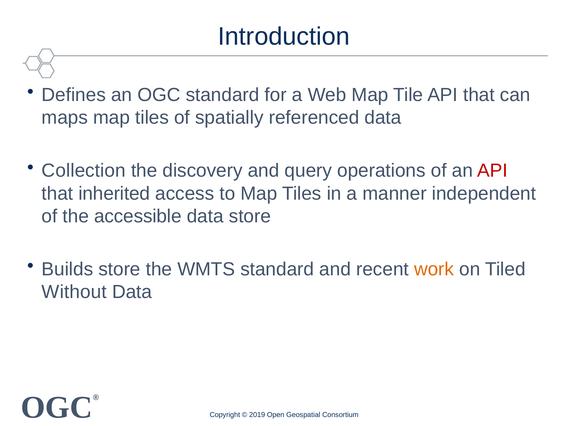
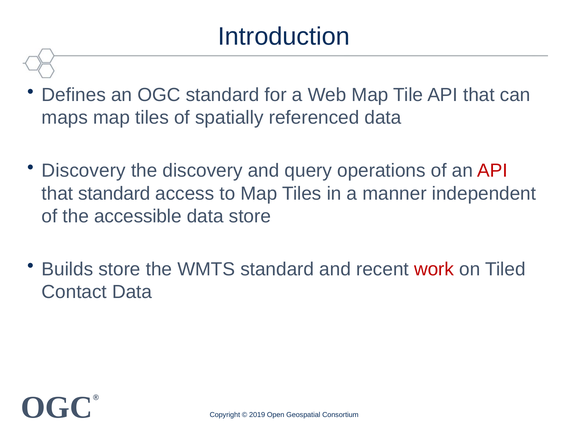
Collection: Collection -> Discovery (84, 171)
that inherited: inherited -> standard (114, 193)
work colour: orange -> red (434, 269)
Without: Without -> Contact (74, 292)
